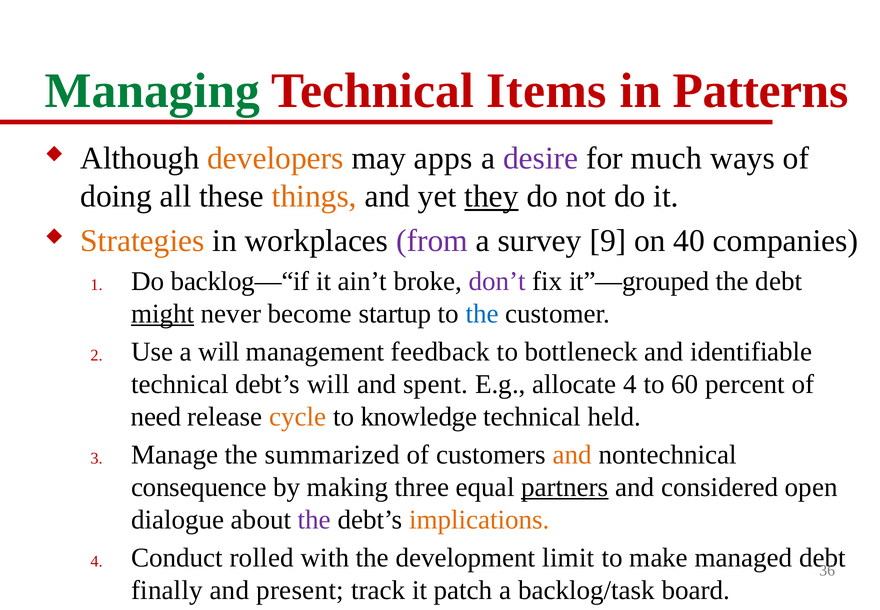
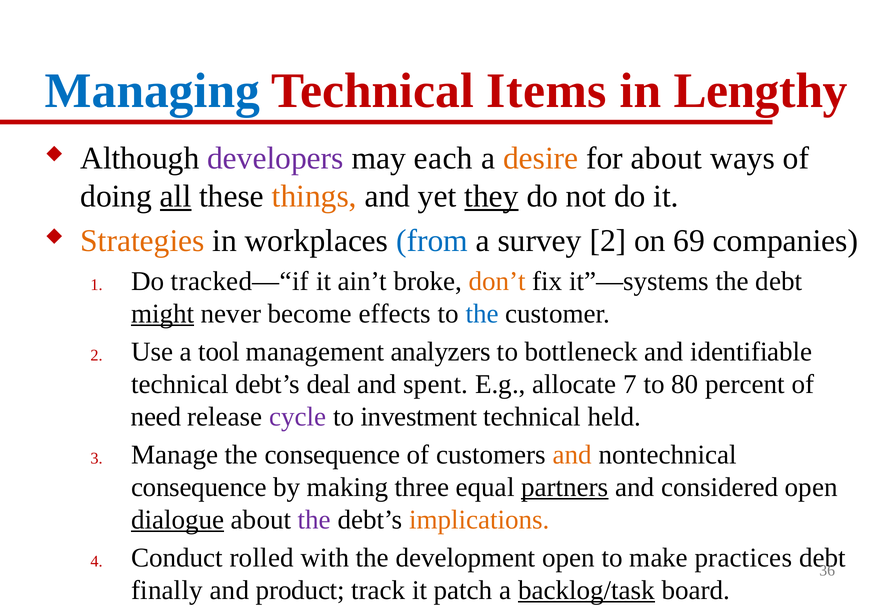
Managing colour: green -> blue (152, 91)
Patterns: Patterns -> Lengthy (761, 91)
developers colour: orange -> purple (275, 158)
apps: apps -> each (443, 158)
desire colour: purple -> orange (541, 158)
for much: much -> about (666, 158)
all underline: none -> present (176, 196)
from colour: purple -> blue (432, 241)
survey 9: 9 -> 2 (608, 241)
40: 40 -> 69 (689, 241)
backlog—“if: backlog—“if -> tracked—“if (240, 281)
don’t colour: purple -> orange (497, 281)
it”—grouped: it”—grouped -> it”—systems (639, 281)
startup: startup -> effects (395, 313)
a will: will -> tool (219, 351)
feedback: feedback -> analyzers (441, 351)
debt’s will: will -> deal (329, 384)
allocate 4: 4 -> 7 (630, 384)
60: 60 -> 80 (685, 384)
cycle colour: orange -> purple (298, 416)
knowledge: knowledge -> investment (419, 416)
the summarized: summarized -> consequence (333, 454)
dialogue underline: none -> present (178, 519)
development limit: limit -> open (569, 557)
managed: managed -> practices (743, 557)
present: present -> product (300, 590)
backlog/task underline: none -> present (587, 590)
